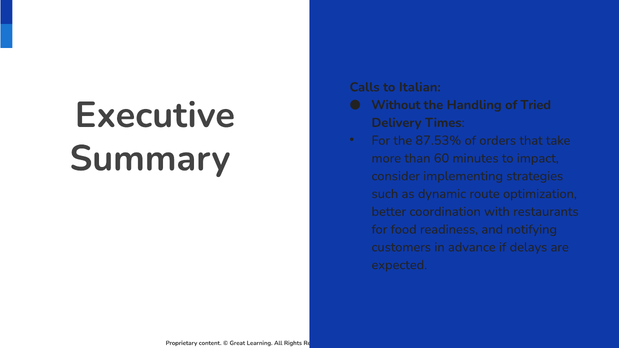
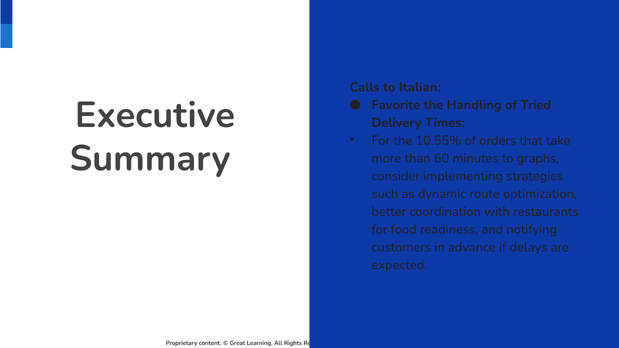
Without: Without -> Favorite (396, 105)
87.53%: 87.53% -> 10.55% (438, 141)
impact: impact -> graphs (538, 158)
